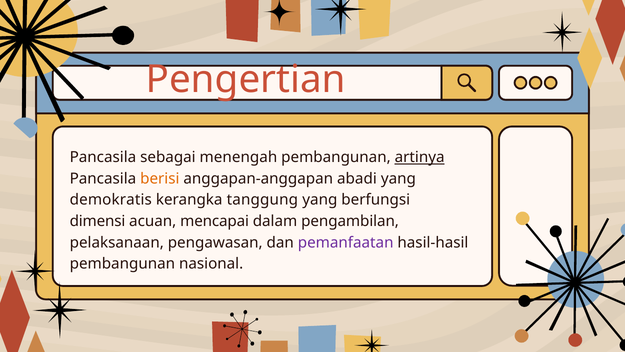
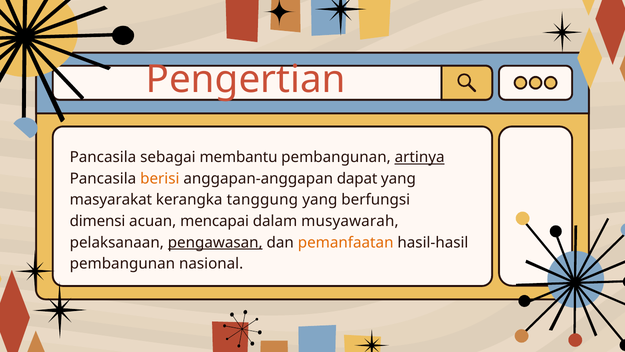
menengah: menengah -> membantu (239, 157)
abadi: abadi -> dapat (357, 178)
demokratis: demokratis -> masyarakat (111, 200)
pengambilan: pengambilan -> musyawarah (350, 221)
pengawasan underline: none -> present (215, 242)
pemanfaatan colour: purple -> orange (346, 242)
